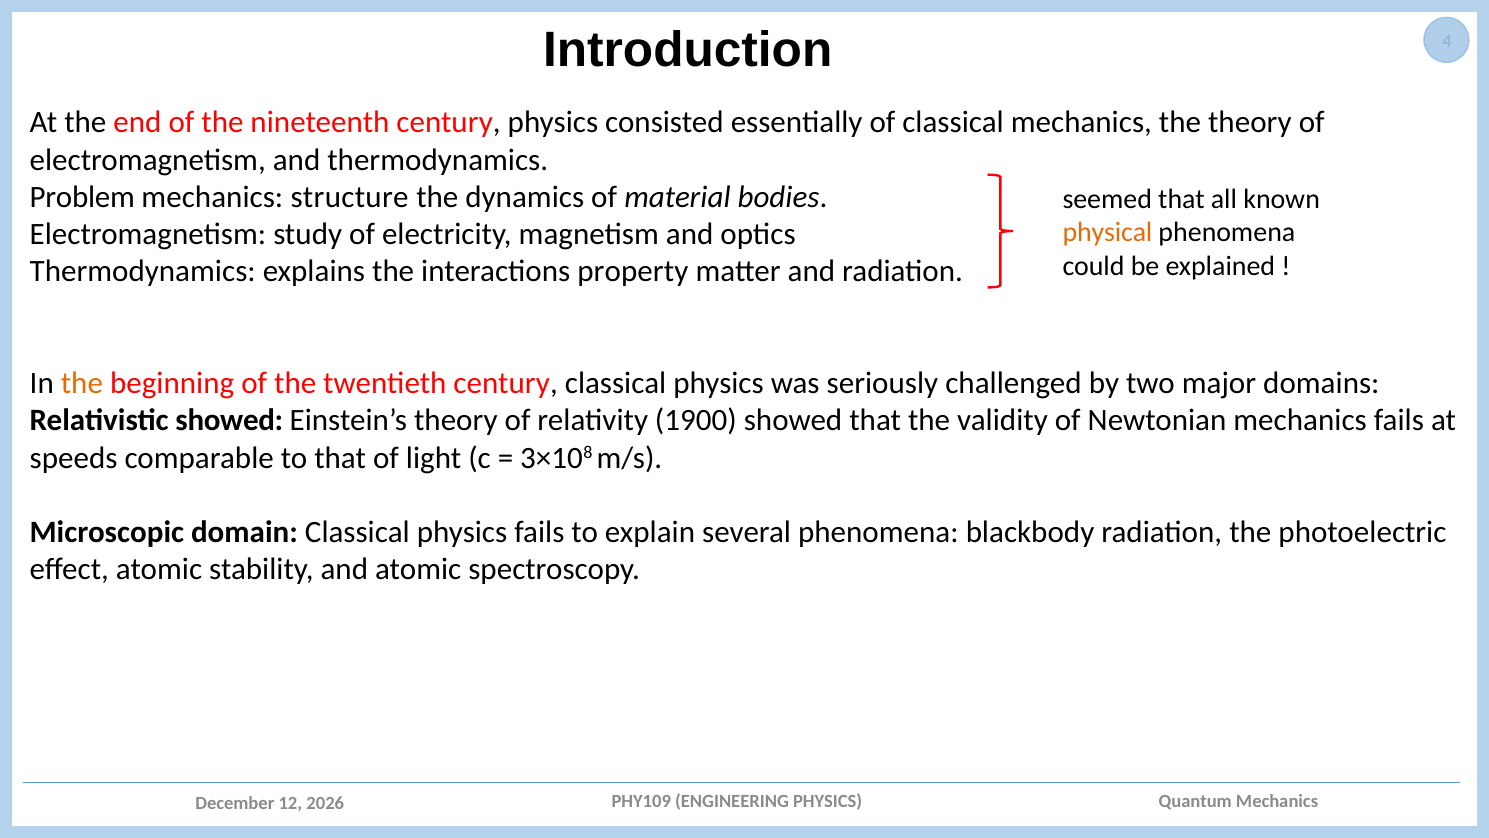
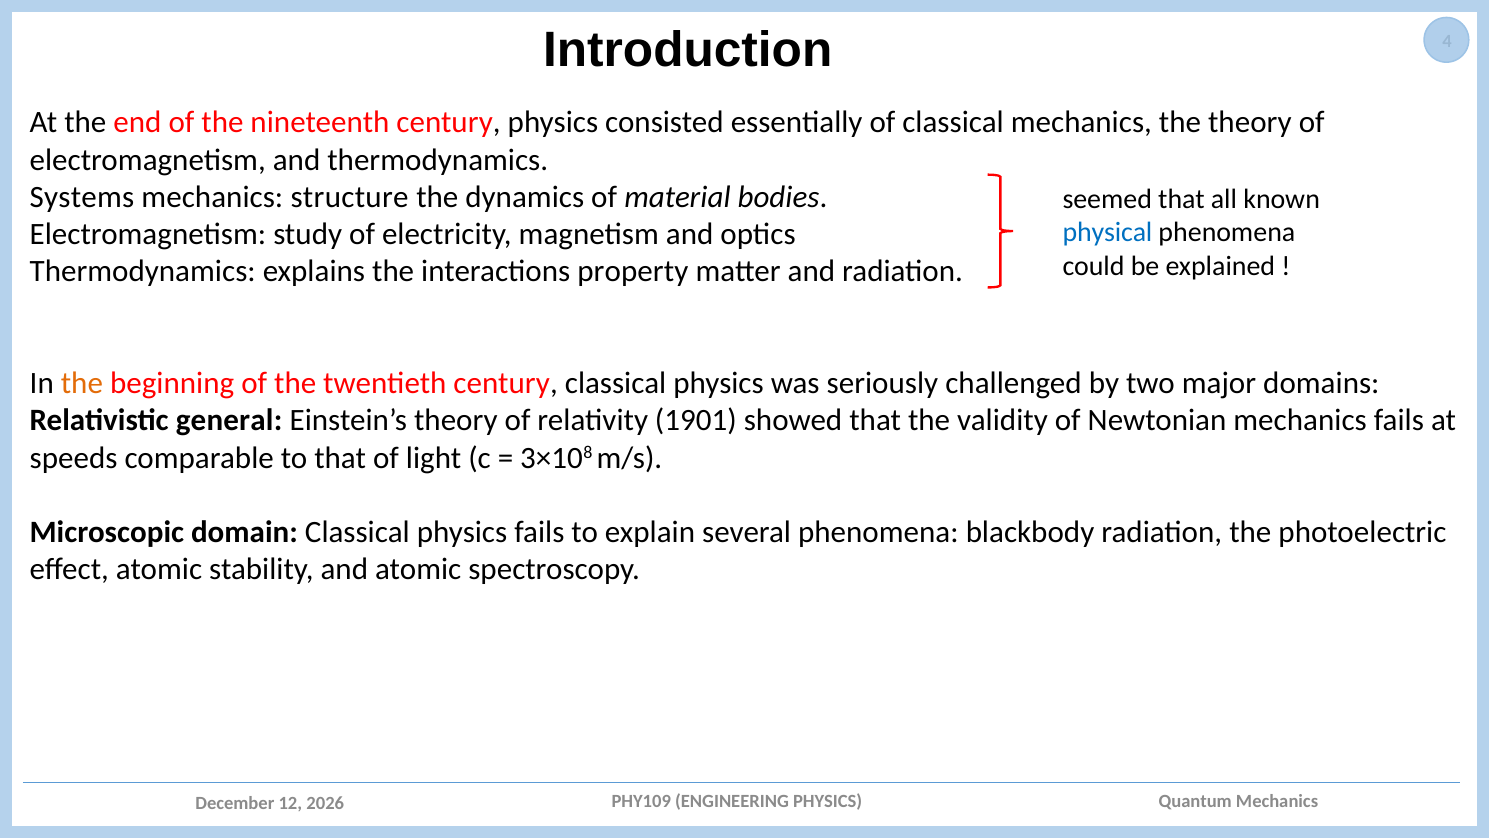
Problem: Problem -> Systems (82, 197)
physical colour: orange -> blue (1107, 232)
Relativistic showed: showed -> general (229, 420)
1900: 1900 -> 1901 (696, 420)
